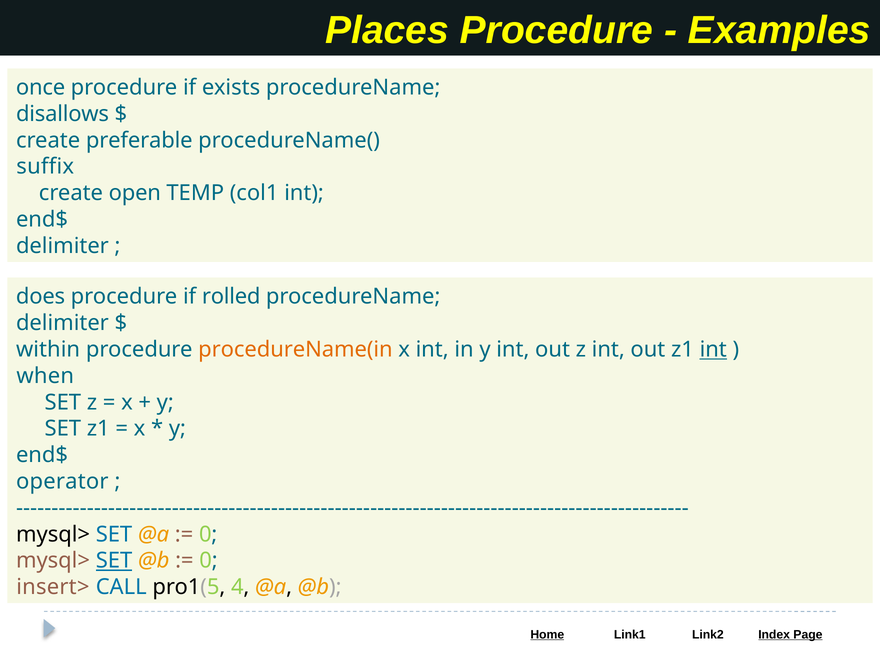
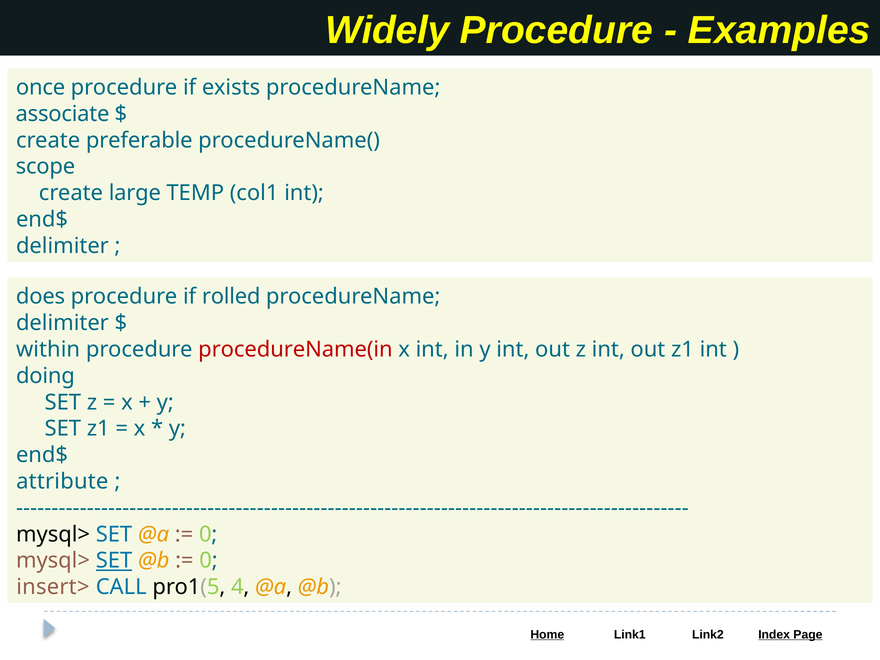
Places: Places -> Widely (387, 31)
disallows: disallows -> associate (63, 114)
suffix: suffix -> scope (45, 167)
open: open -> large (135, 193)
procedureName(in colour: orange -> red (295, 349)
int underline: present -> none (713, 349)
when: when -> doing (45, 376)
operator: operator -> attribute (62, 481)
